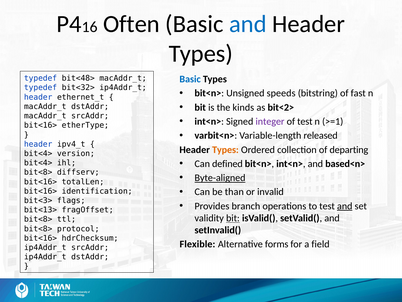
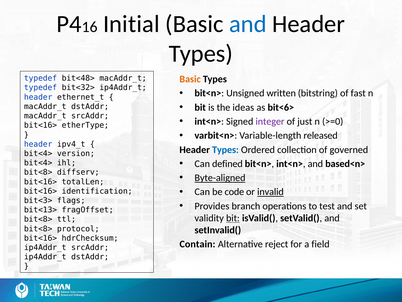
Often: Often -> Initial (131, 24)
Basic colour: blue -> orange (190, 79)
speeds: speeds -> written (281, 93)
kinds: kinds -> ideas (243, 107)
bit<2>: bit<2> -> bit<6> (281, 107)
of test: test -> just (305, 121)
>=1: >=1 -> >=0 (333, 121)
Types colour: orange -> blue (225, 149)
departing: departing -> governed (349, 149)
than: than -> code (234, 192)
invalid underline: none -> present (270, 192)
and underline: present -> none (345, 206)
Flexible: Flexible -> Contain (197, 244)
forms: forms -> reject (277, 244)
